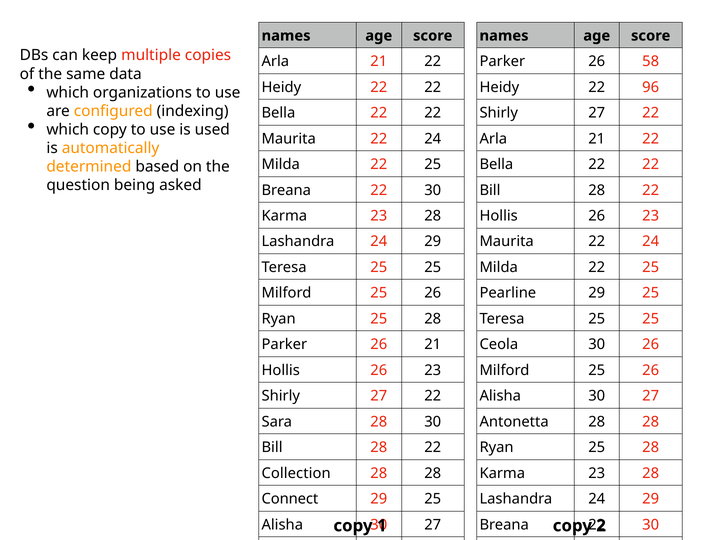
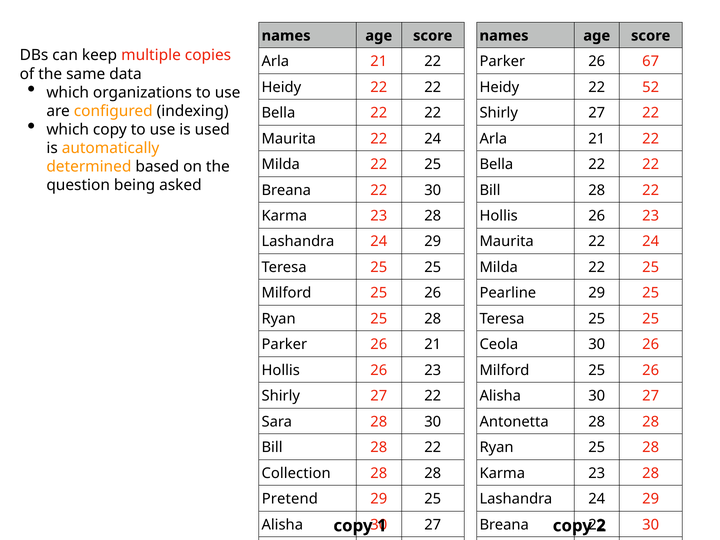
58: 58 -> 67 (651, 61)
96: 96 -> 52 (651, 87)
Connect: Connect -> Pretend (290, 499)
